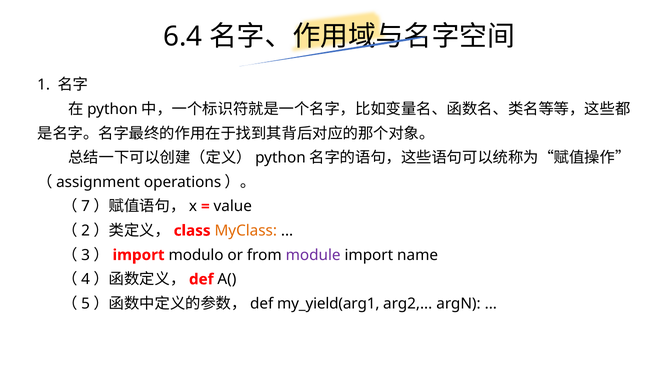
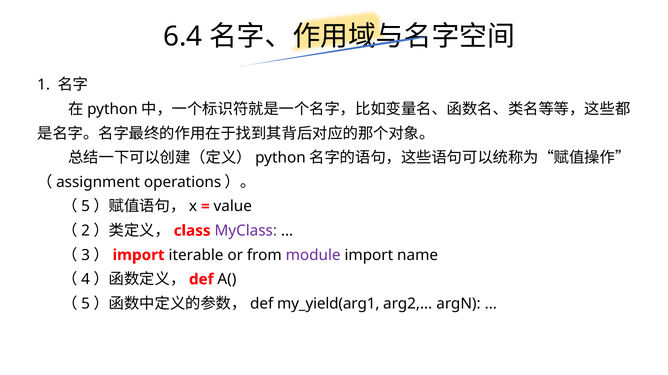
7: 7 -> 5 (86, 207)
MyClass colour: orange -> purple (246, 231)
modulo: modulo -> iterable (196, 256)
